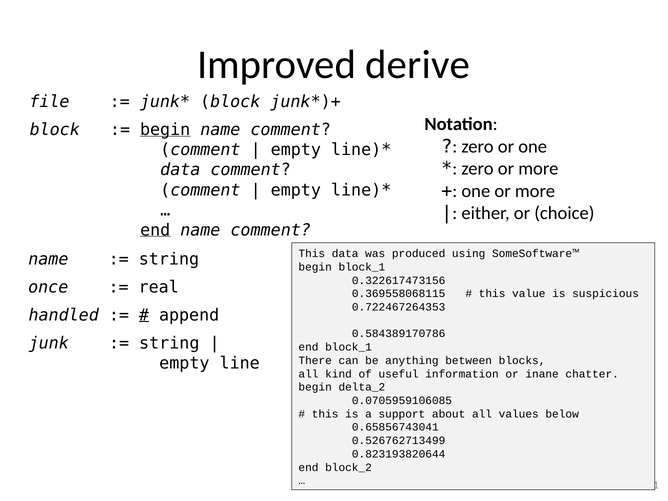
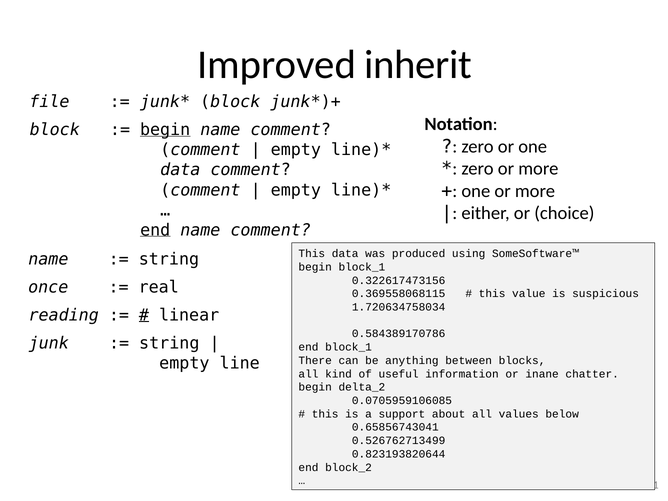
derive: derive -> inherit (418, 65)
0.722467264353: 0.722467264353 -> 1.720634758034 (399, 307)
handled: handled -> reading (64, 315)
append: append -> linear (189, 315)
